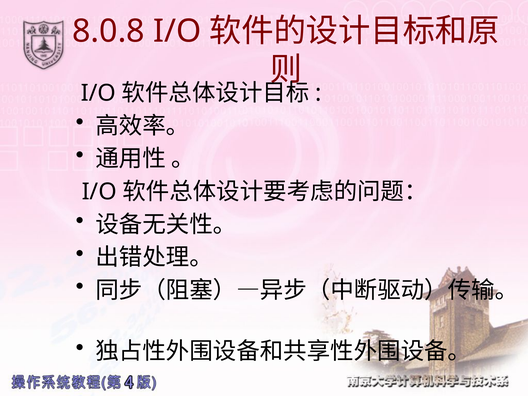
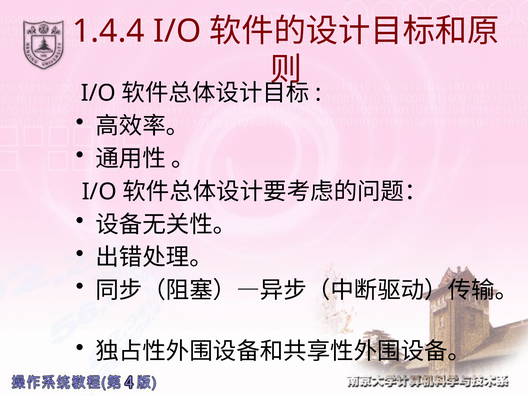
8.0.8: 8.0.8 -> 1.4.4 (108, 31)
